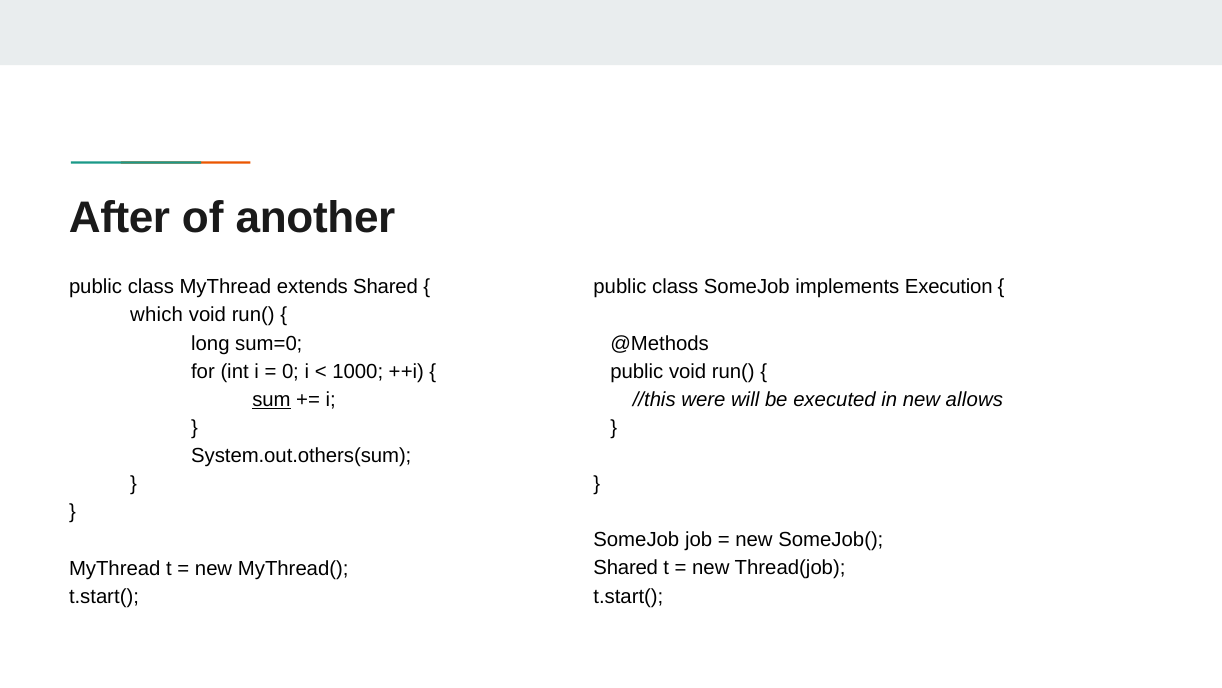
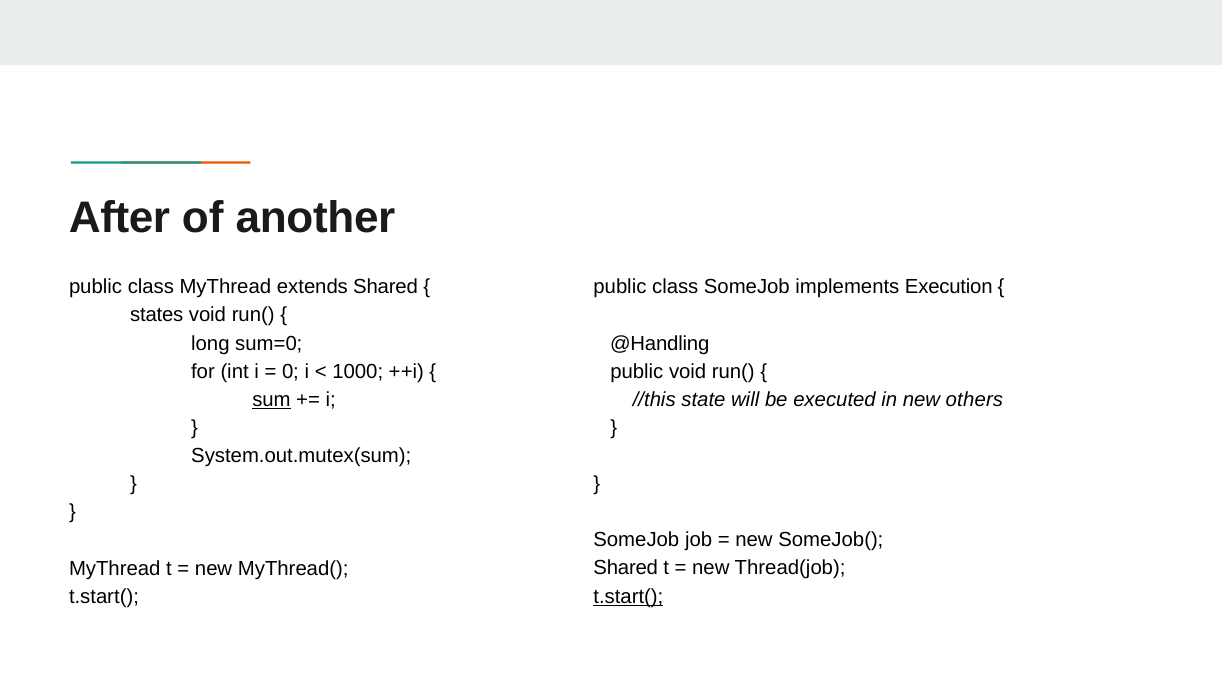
which: which -> states (157, 315)
@Methods: @Methods -> @Handling (660, 343)
were: were -> state (703, 399)
allows: allows -> others (974, 399)
System.out.others(sum: System.out.others(sum -> System.out.mutex(sum (301, 455)
t.start( underline: none -> present (628, 596)
